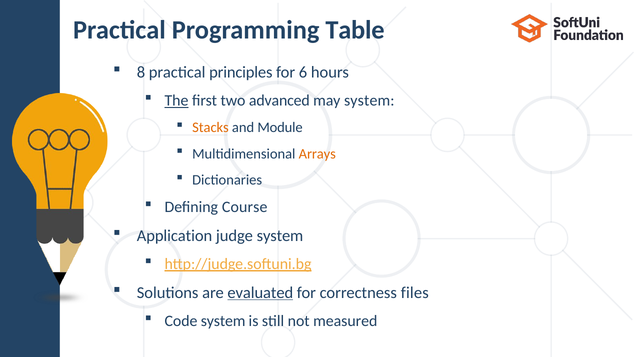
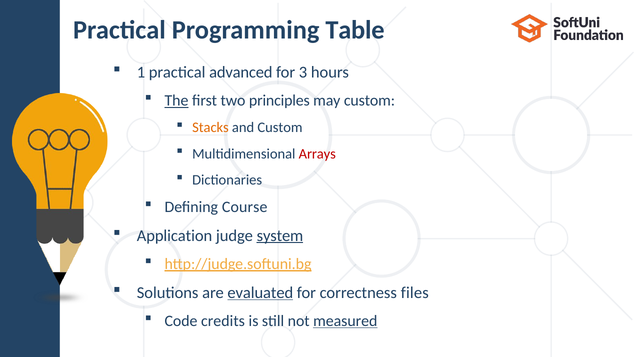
8: 8 -> 1 (141, 72)
principles: principles -> advanced (241, 72)
6: 6 -> 3 (303, 72)
advanced: advanced -> principles (279, 100)
may system: system -> custom (369, 100)
and Module: Module -> Custom (280, 127)
Arrays colour: orange -> red (317, 154)
system underline: none -> present (280, 235)
Code system: system -> credits (223, 321)
measured underline: none -> present (345, 321)
